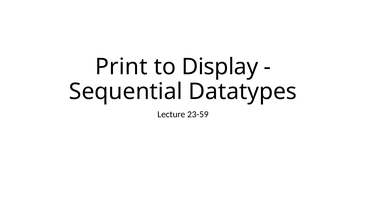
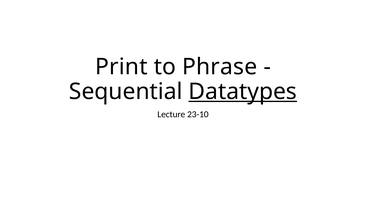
Display: Display -> Phrase (220, 67)
Datatypes underline: none -> present (243, 91)
23-59: 23-59 -> 23-10 (198, 114)
